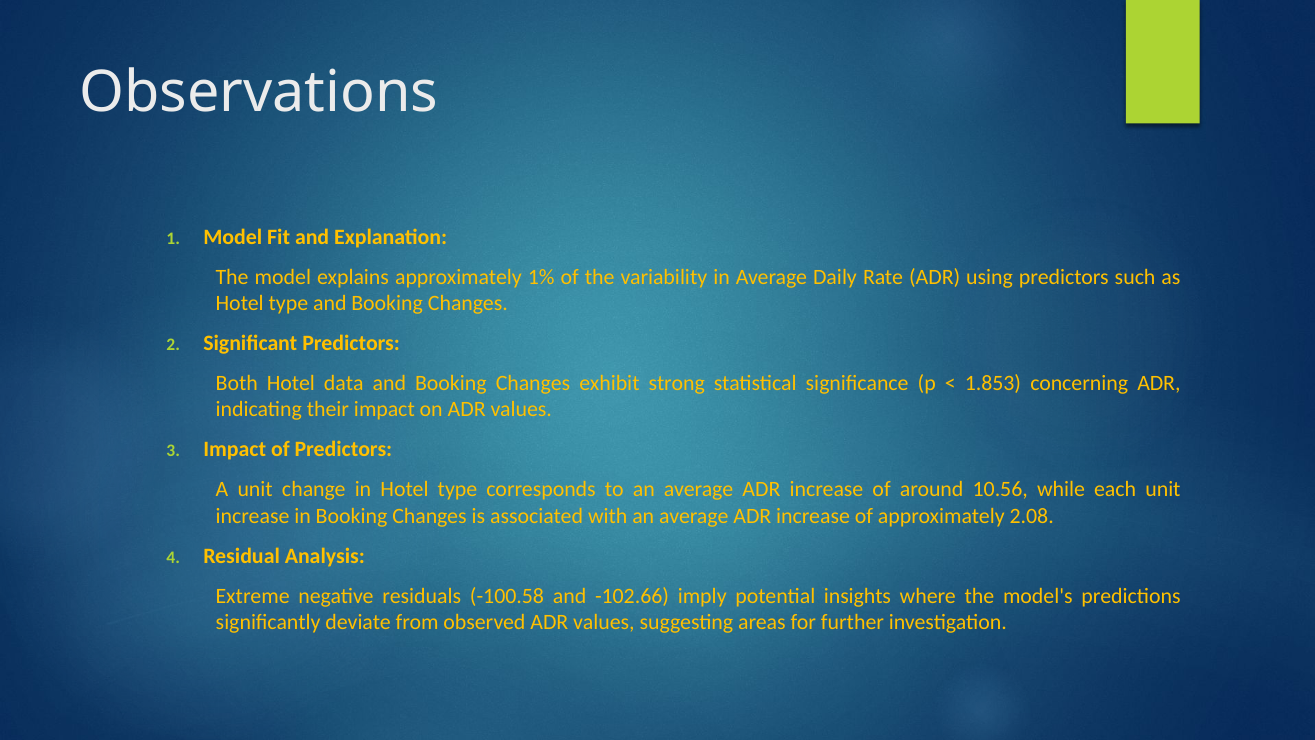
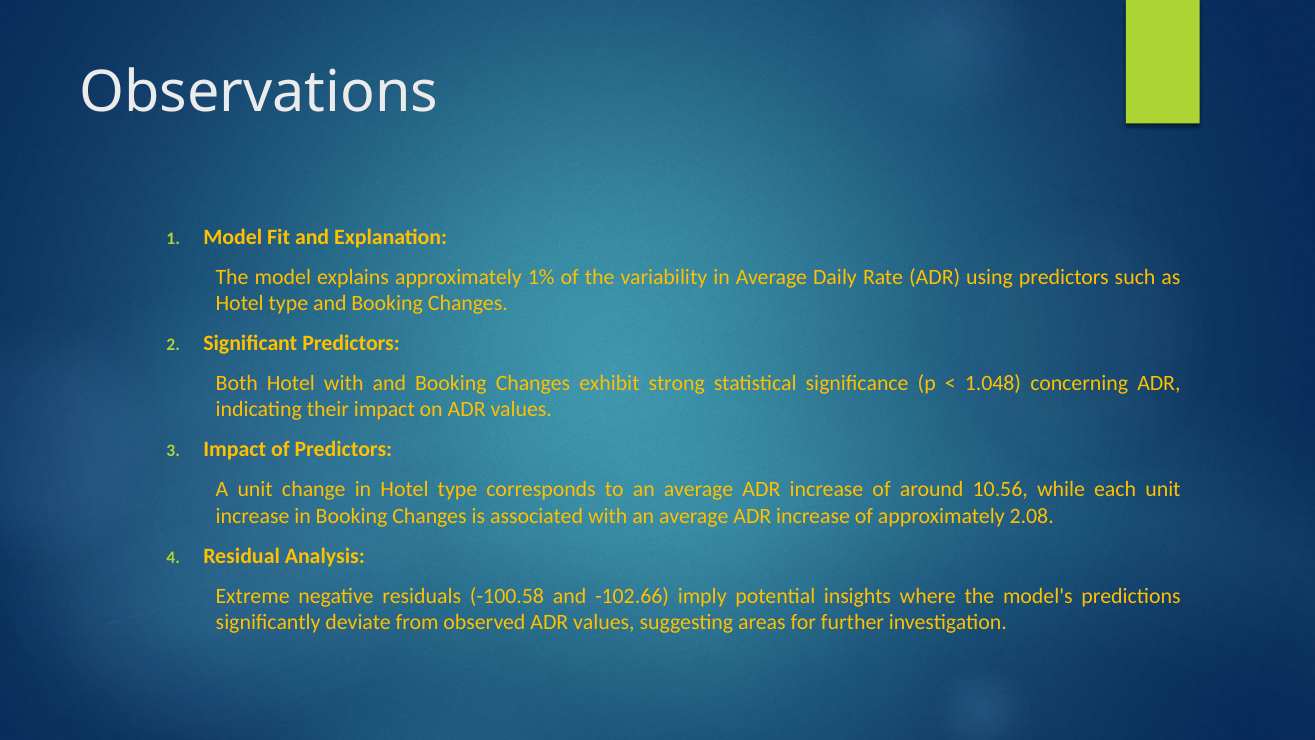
Hotel data: data -> with (344, 383)
1.853: 1.853 -> 1.048 (993, 383)
